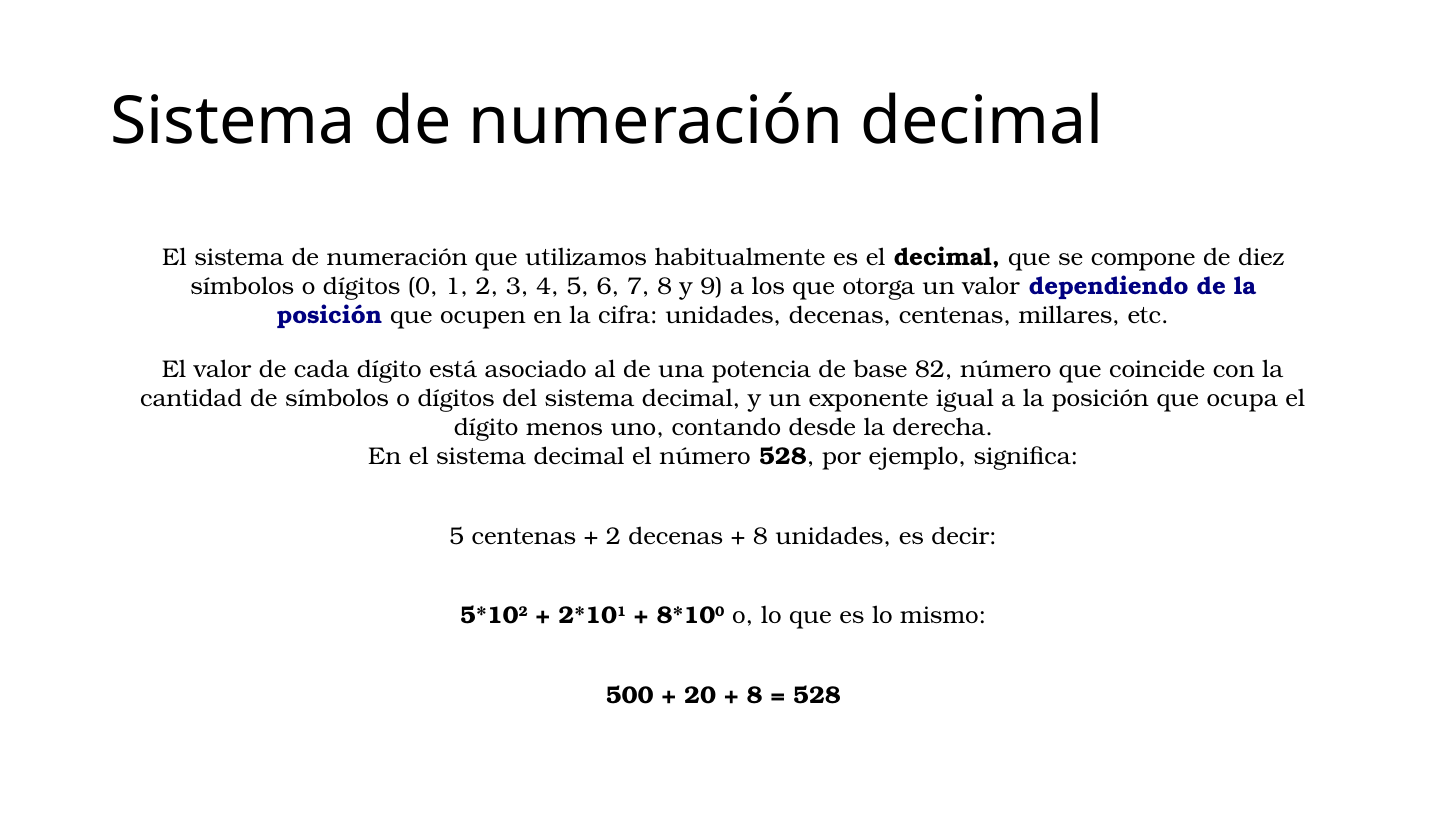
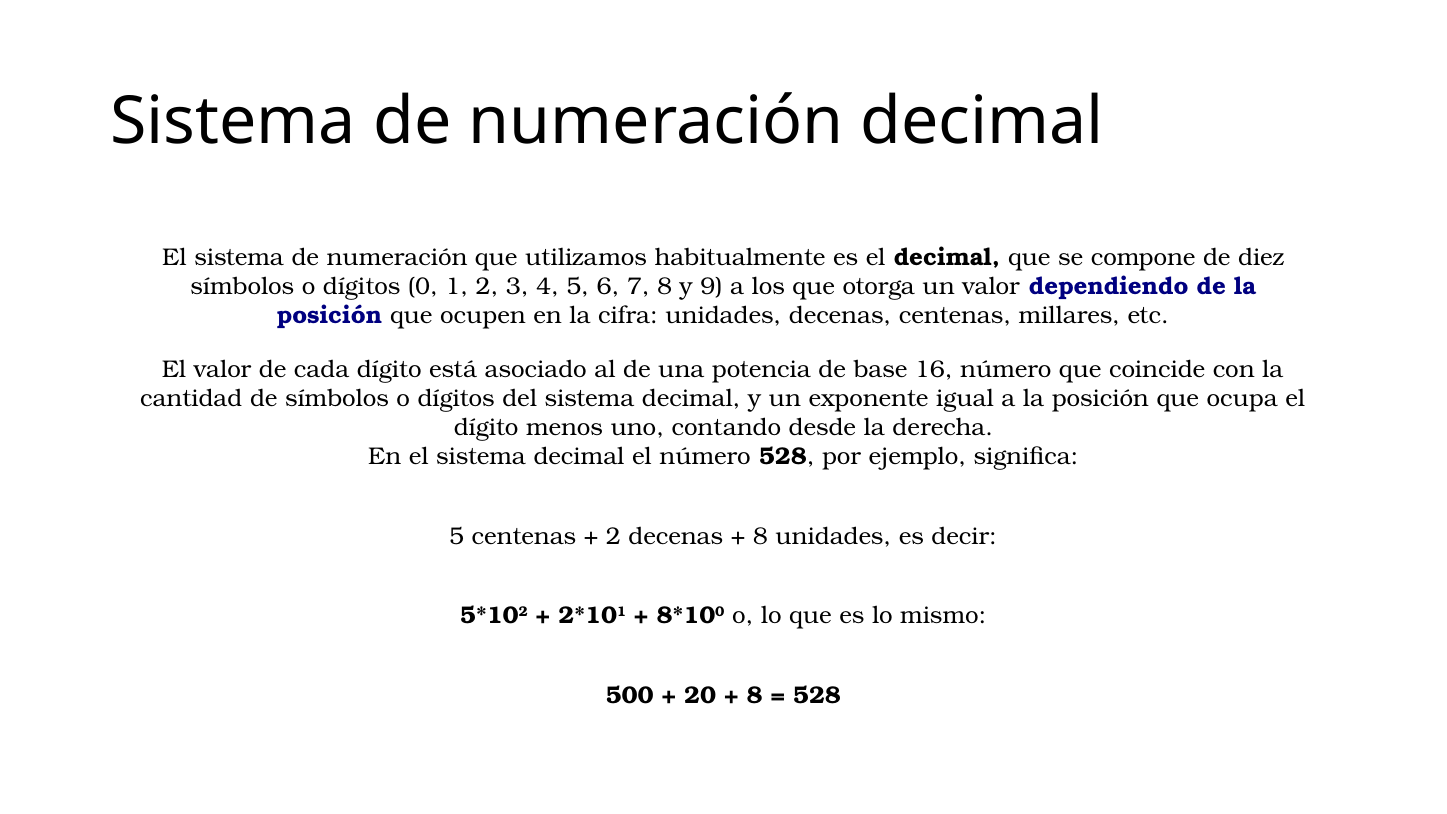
82: 82 -> 16 (934, 370)
